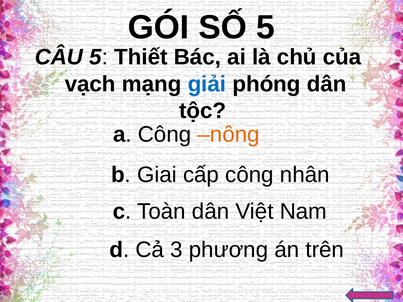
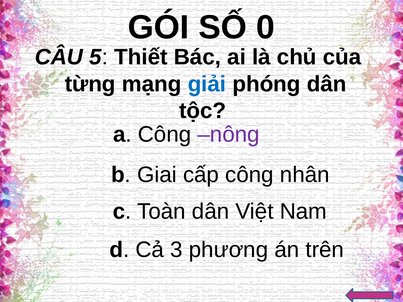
SỐ 5: 5 -> 0 (266, 28)
vạch: vạch -> từng (90, 84)
nông colour: orange -> purple (229, 135)
